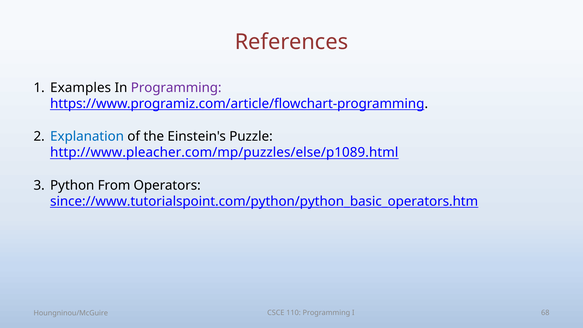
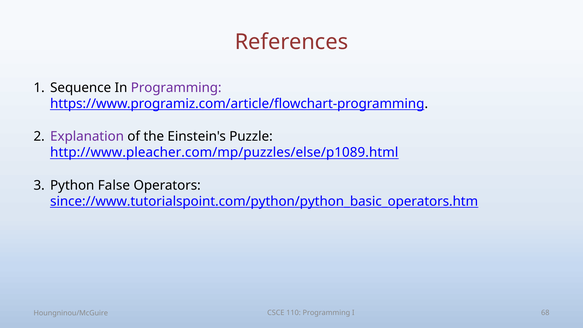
Examples: Examples -> Sequence (81, 88)
Explanation colour: blue -> purple (87, 136)
From: From -> False (114, 185)
